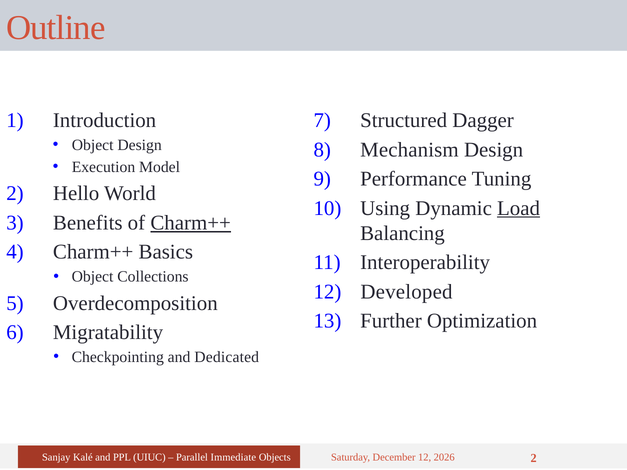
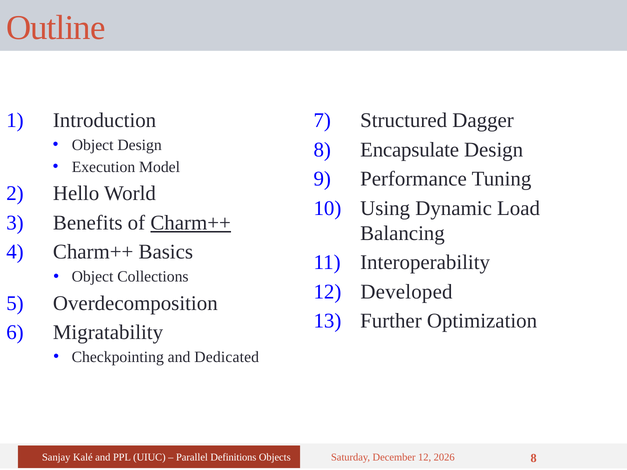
Mechanism: Mechanism -> Encapsulate (410, 150)
Load underline: present -> none (519, 208)
Immediate: Immediate -> Definitions (233, 458)
2: 2 -> 8 (534, 458)
